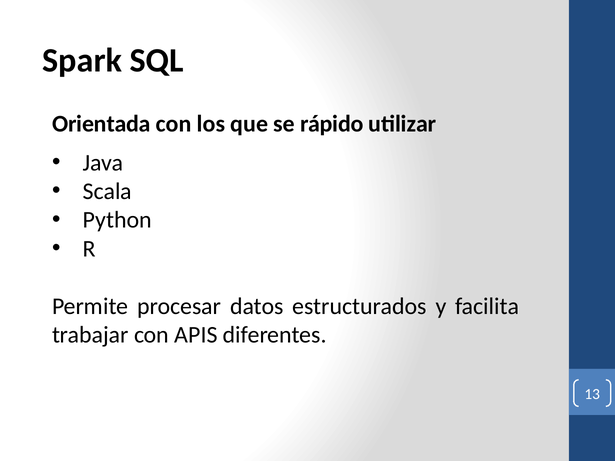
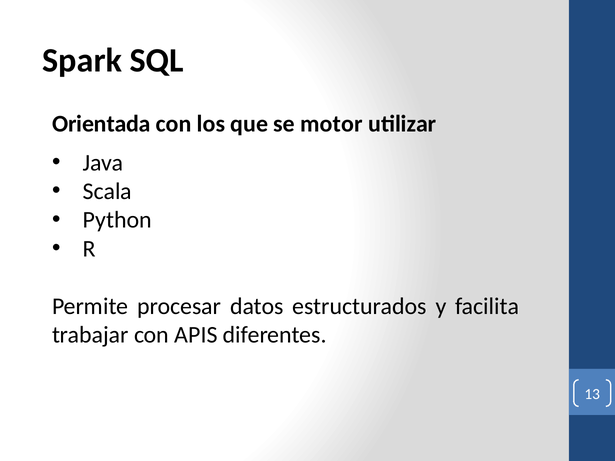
rápido: rápido -> motor (332, 124)
